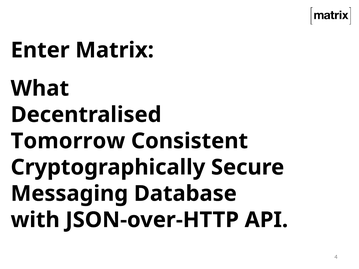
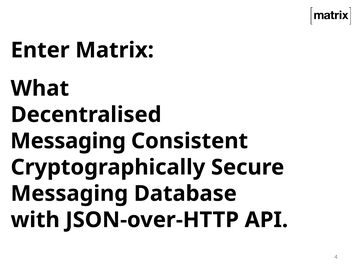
Tomorrow: Tomorrow -> Messaging (68, 141)
